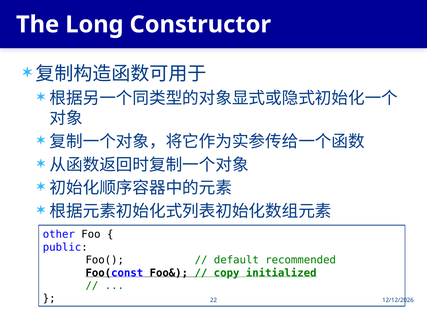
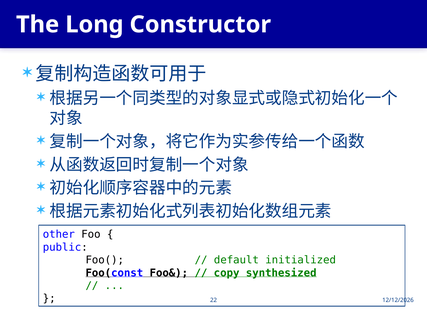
recommended: recommended -> initialized (301, 260)
initialized: initialized -> synthesized (281, 273)
